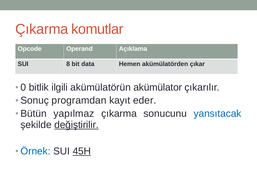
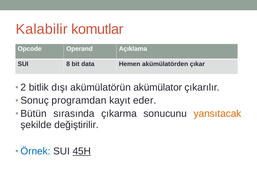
Çıkarma: Çıkarma -> Kalabilir (42, 29)
0: 0 -> 2 (23, 87)
ilgili: ilgili -> dışı (60, 87)
yapılmaz: yapılmaz -> sırasında (74, 113)
yansıtacak colour: blue -> orange (218, 113)
değiştirilir underline: present -> none (77, 125)
